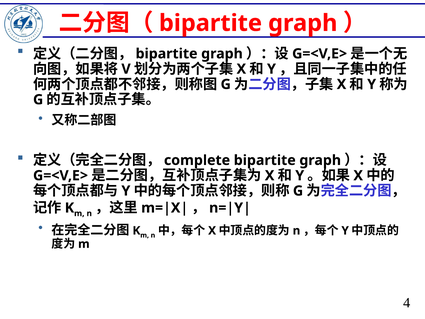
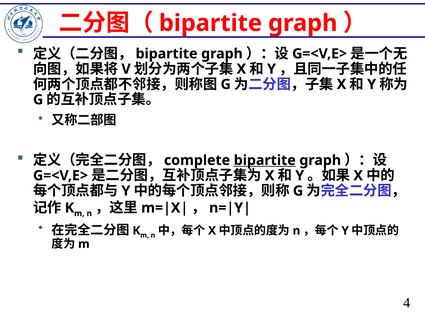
bipartite underline: none -> present (265, 160)
